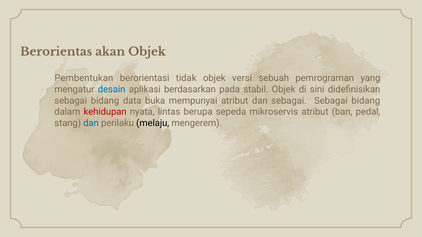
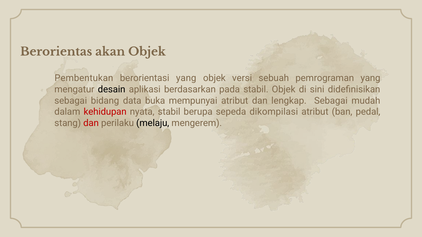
berorientasi tidak: tidak -> yang (186, 78)
desain colour: blue -> black (112, 90)
dan sebagai: sebagai -> lengkap (289, 101)
bidang: bidang -> mudah (366, 101)
nyata lintas: lintas -> stabil (169, 112)
mikroservis: mikroservis -> dikompilasi (274, 112)
dan colour: blue -> red (91, 123)
